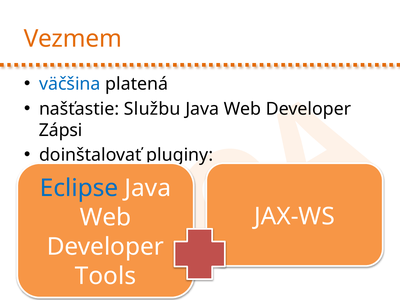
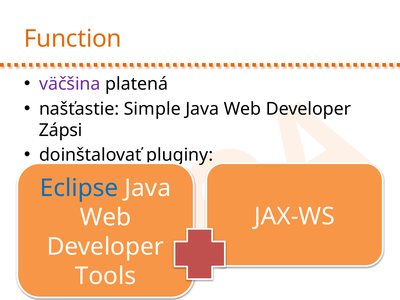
Vezmem: Vezmem -> Function (73, 39)
väčšina colour: blue -> purple (70, 84)
Službu: Službu -> Simple (152, 109)
